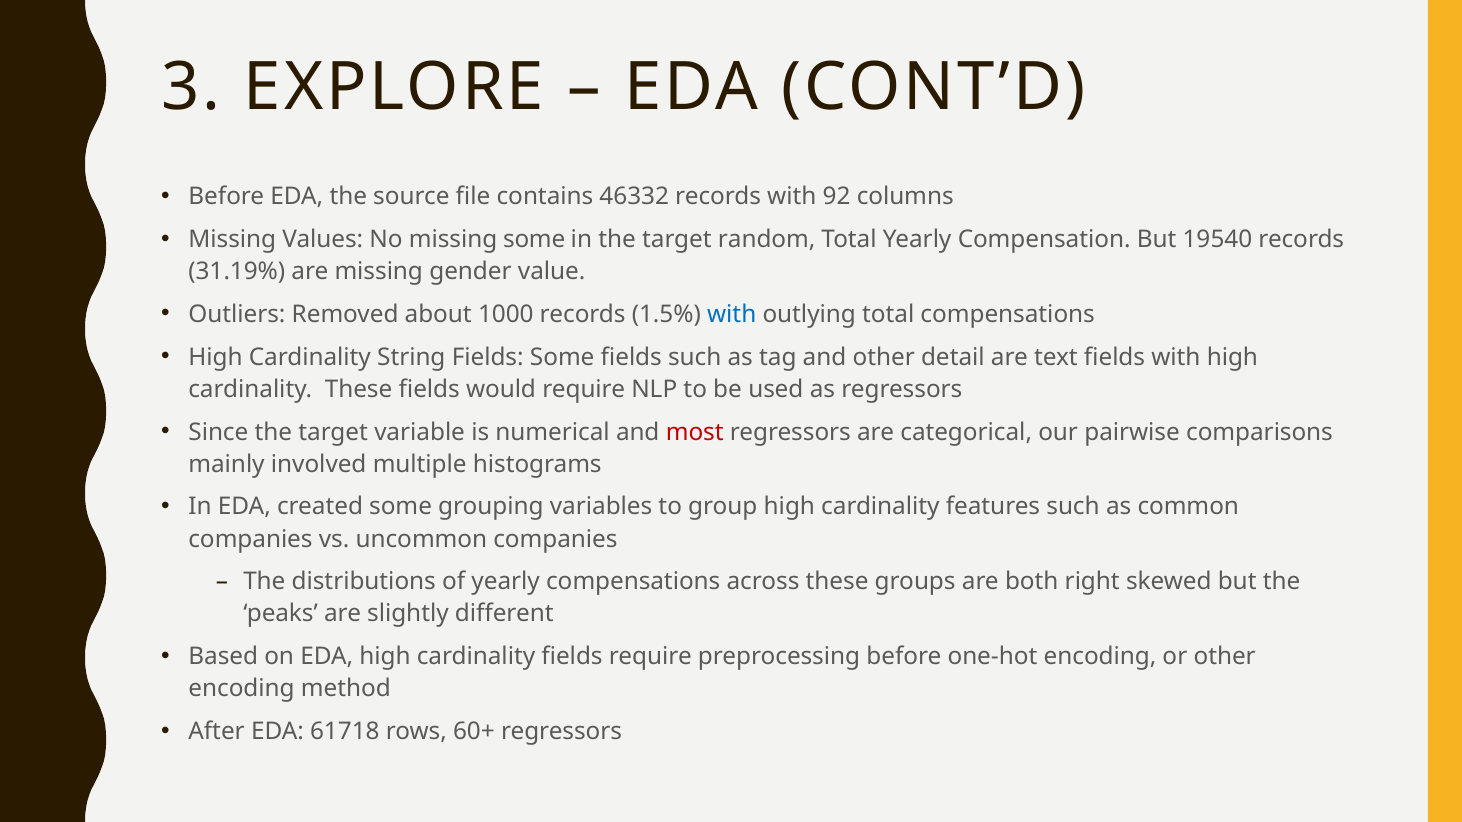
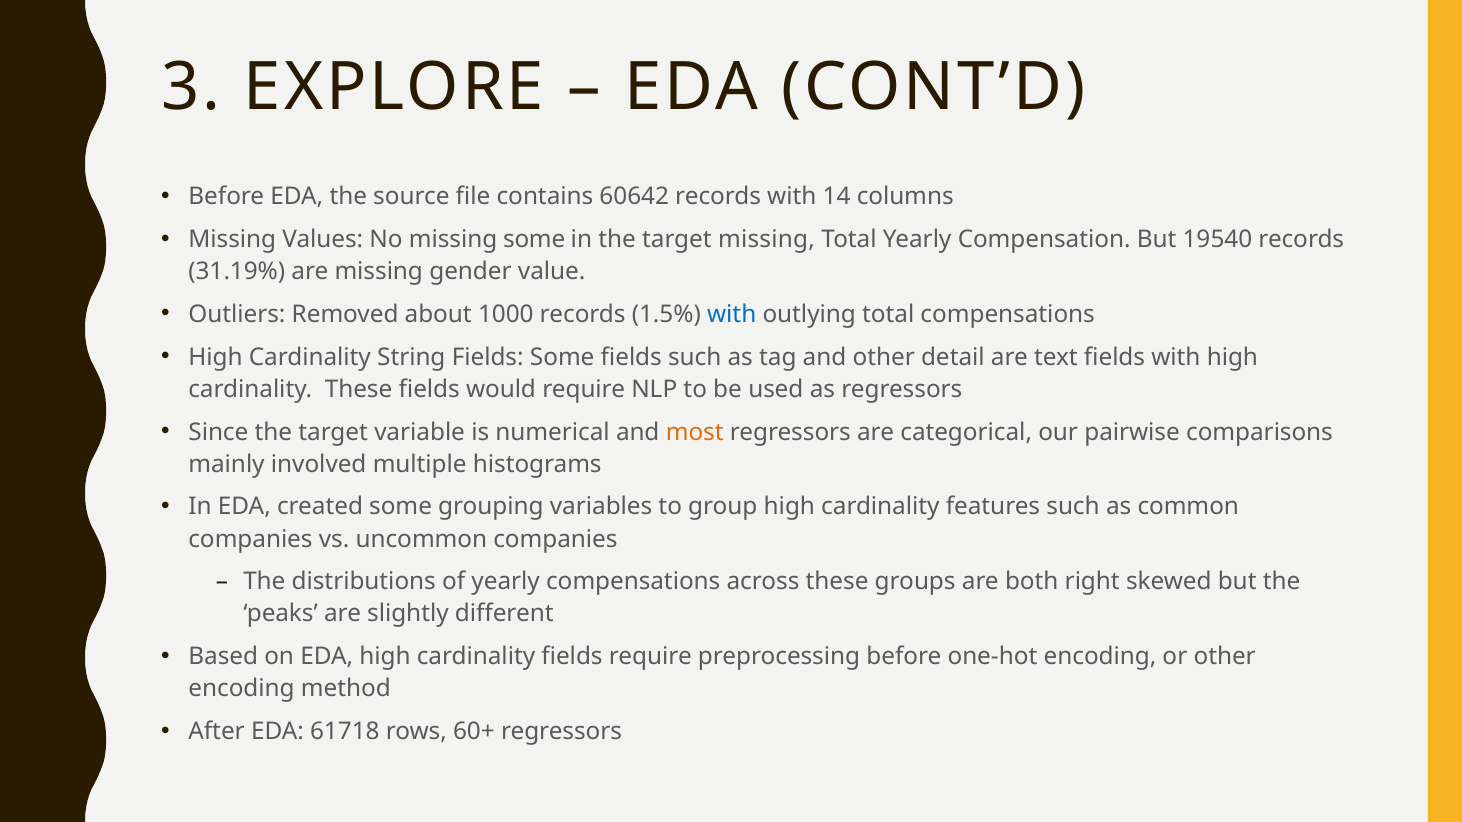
46332: 46332 -> 60642 (634, 197)
92: 92 -> 14 (837, 197)
target random: random -> missing (766, 240)
most colour: red -> orange (695, 432)
